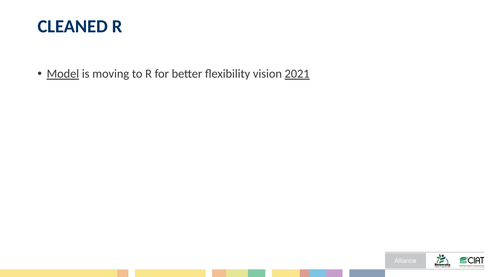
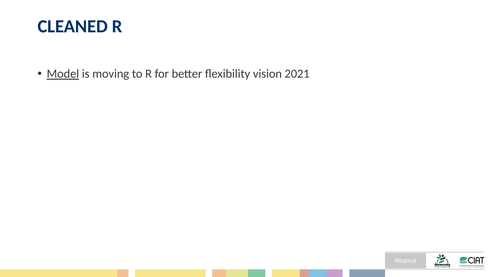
2021 underline: present -> none (297, 74)
